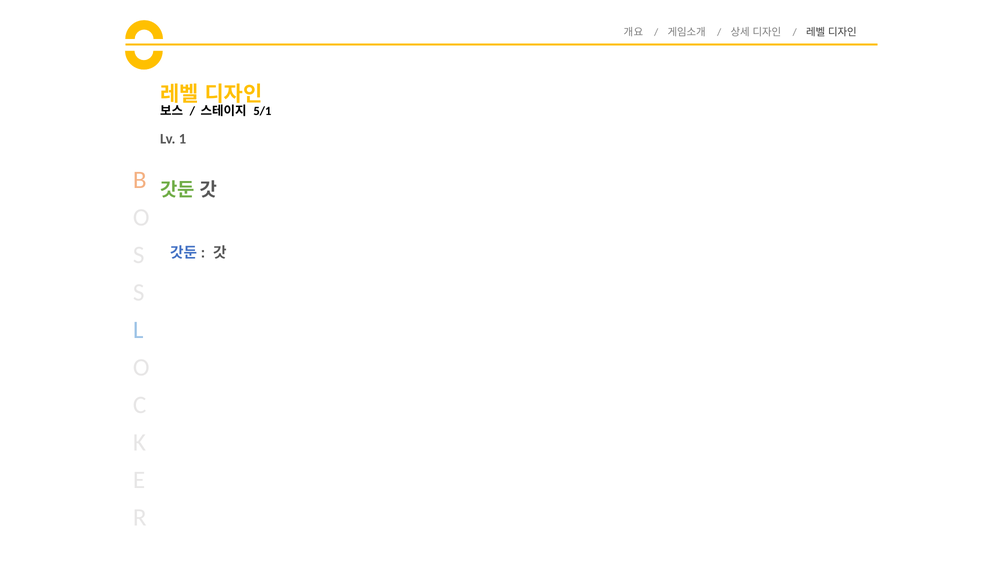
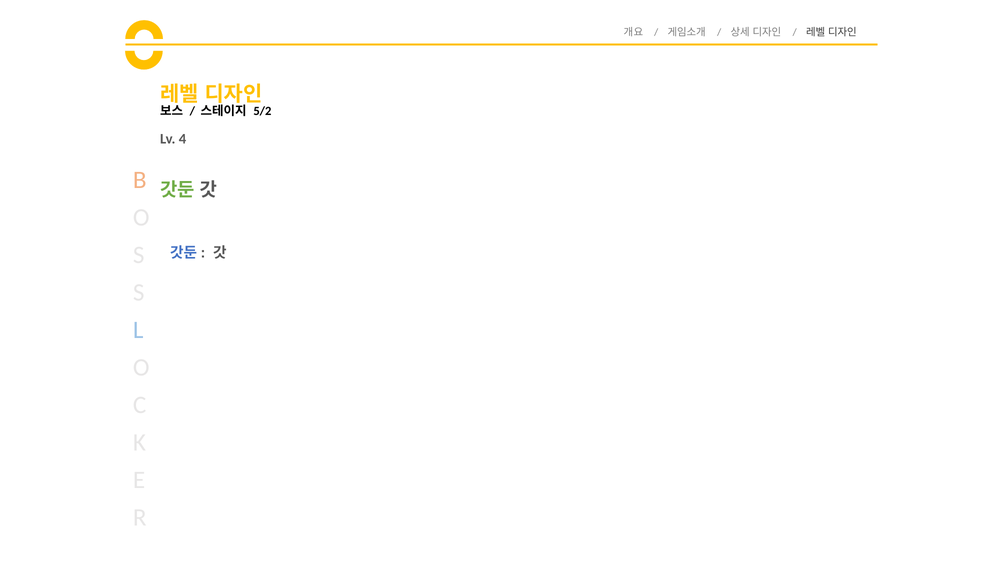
5/1: 5/1 -> 5/2 (262, 111)
1: 1 -> 4 (182, 139)
